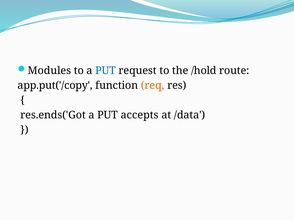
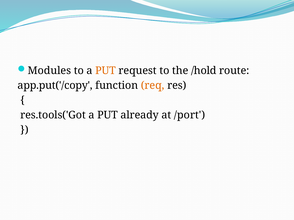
PUT colour: blue -> orange (106, 71)
res.ends('Got: res.ends('Got -> res.tools('Got (53, 115)
accepts: accepts -> already (140, 115)
/data: /data -> /port (190, 115)
